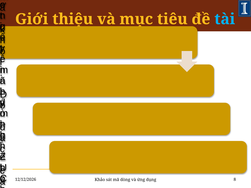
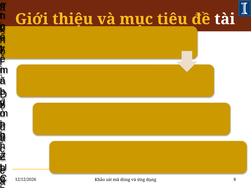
tài colour: light blue -> white (225, 19)
